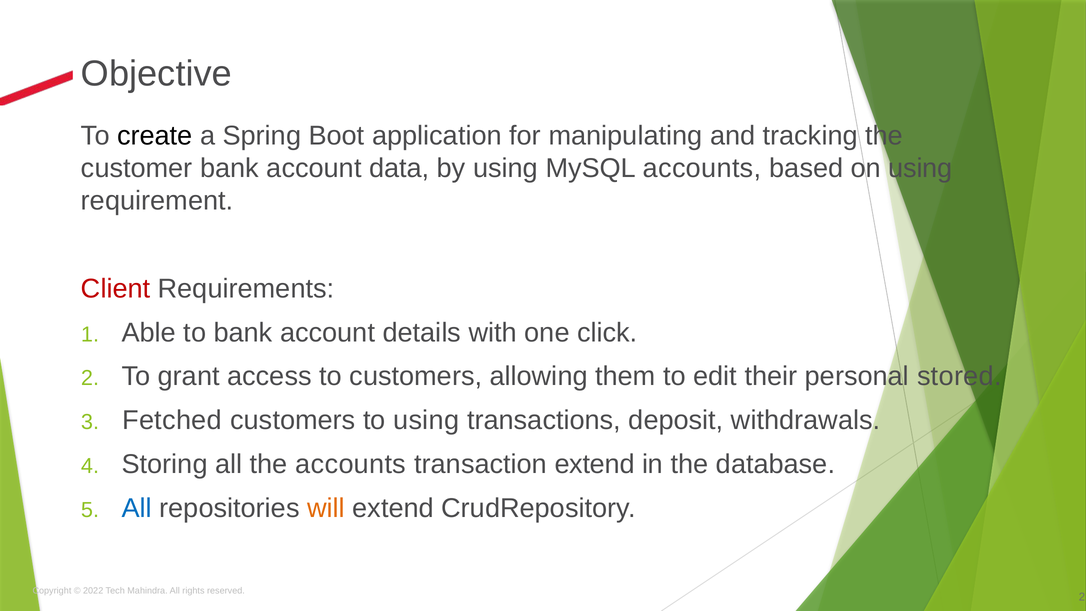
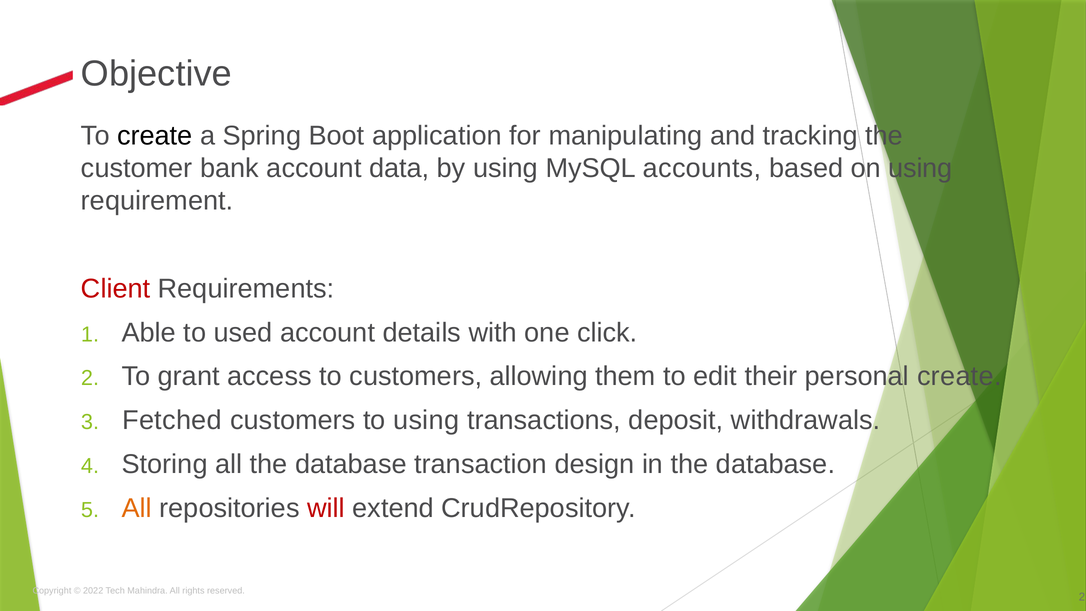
to bank: bank -> used (243, 333)
personal stored: stored -> create (959, 376)
all the accounts: accounts -> database (351, 464)
transaction extend: extend -> design (594, 464)
All colour: blue -> orange (137, 508)
will colour: orange -> red (326, 508)
